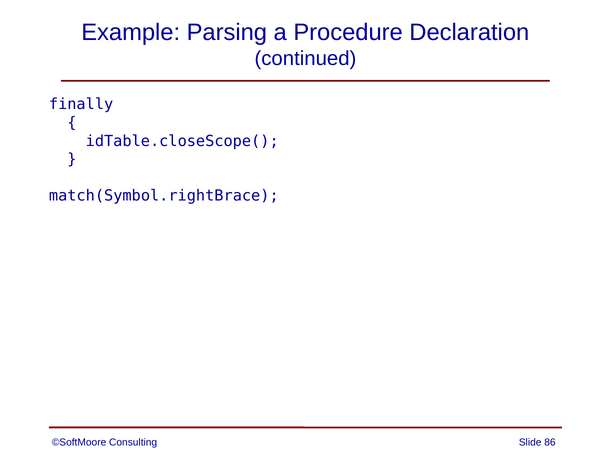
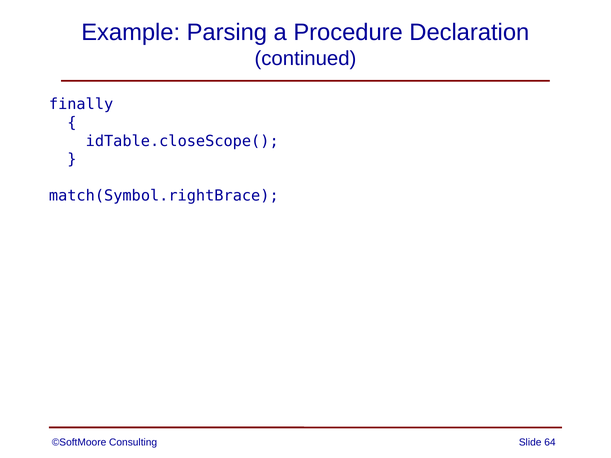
86: 86 -> 64 (550, 443)
